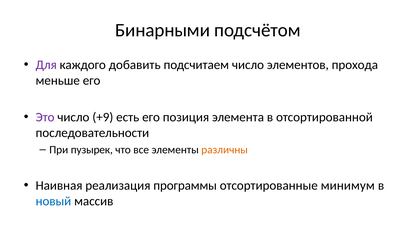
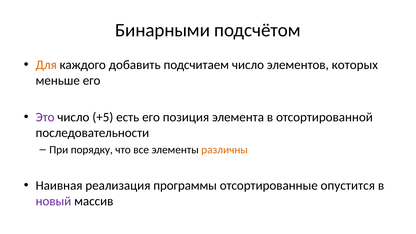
Для colour: purple -> orange (46, 65)
прохода: прохода -> которых (355, 65)
+9: +9 -> +5 (103, 117)
пузырек: пузырек -> порядку (92, 150)
минимум: минимум -> опустится (348, 186)
новый colour: blue -> purple (53, 201)
